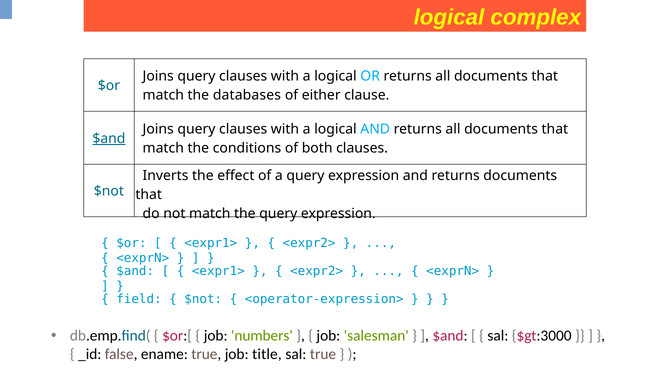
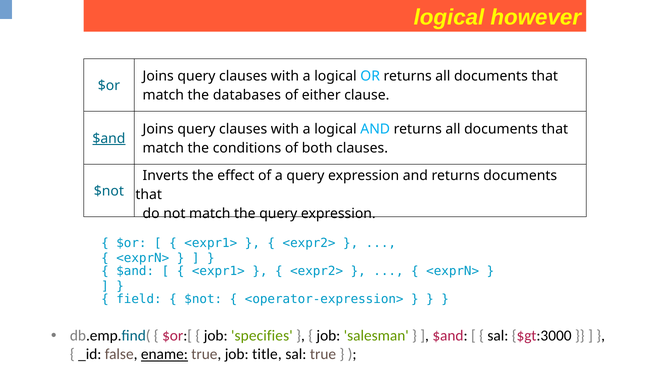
complex: complex -> however (536, 17)
numbers: numbers -> specifies (262, 336)
ename underline: none -> present (164, 354)
